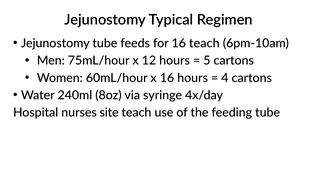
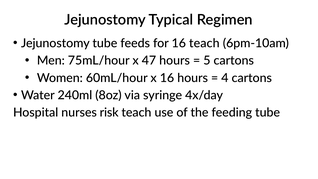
12: 12 -> 47 (149, 61)
site: site -> risk (109, 113)
